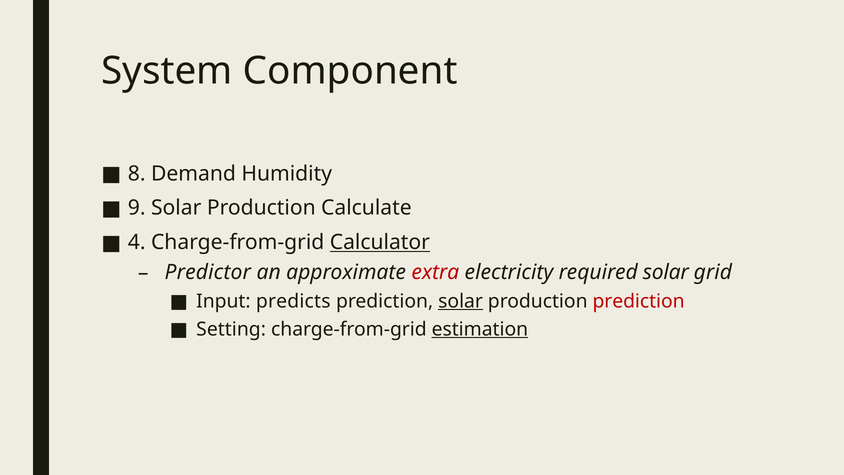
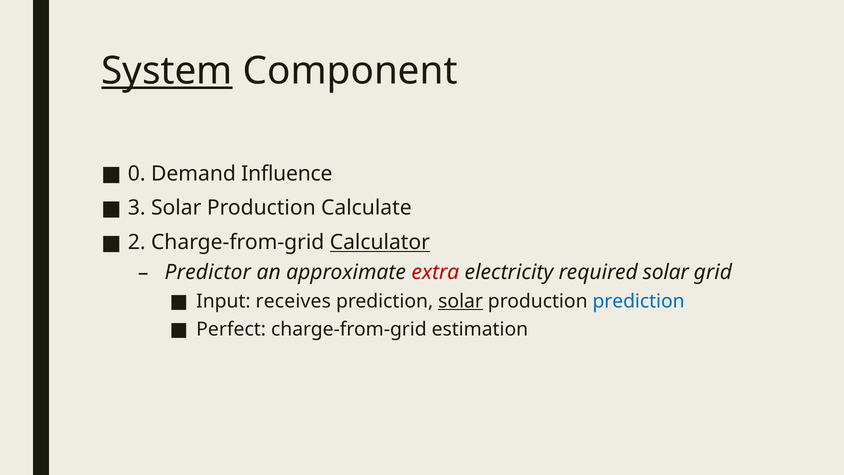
System underline: none -> present (167, 71)
8: 8 -> 0 (137, 173)
Humidity: Humidity -> Influence (287, 173)
9: 9 -> 3 (137, 208)
4: 4 -> 2 (137, 242)
predicts: predicts -> receives (293, 301)
prediction colour: red -> blue (639, 301)
Setting: Setting -> Perfect (231, 329)
estimation underline: present -> none (480, 329)
